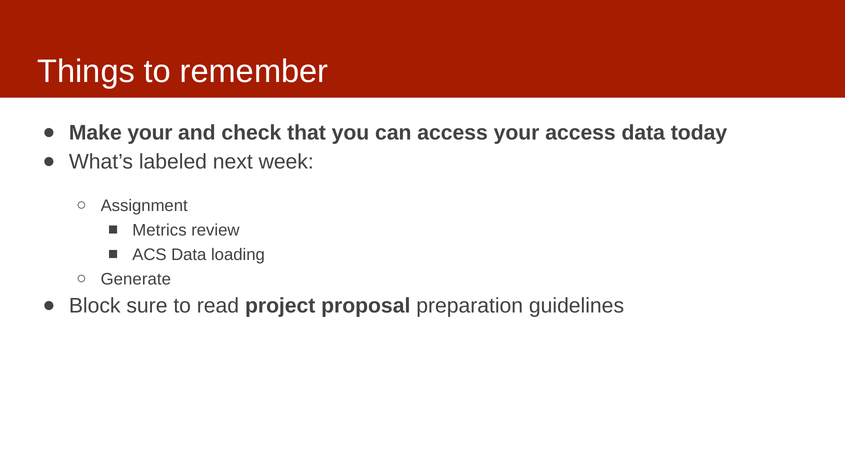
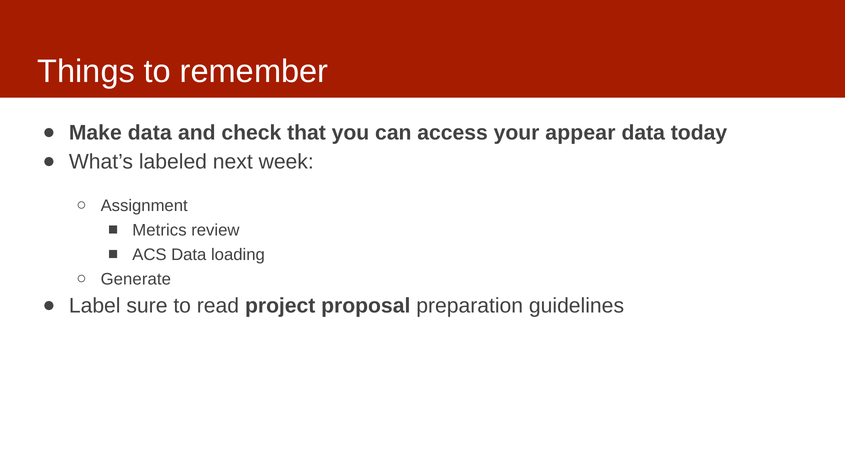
Make your: your -> data (150, 133)
your access: access -> appear (580, 133)
Block: Block -> Label (95, 306)
